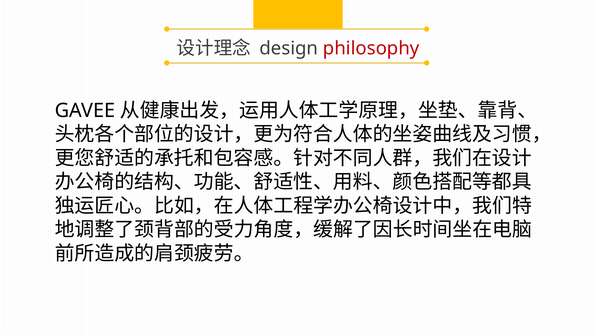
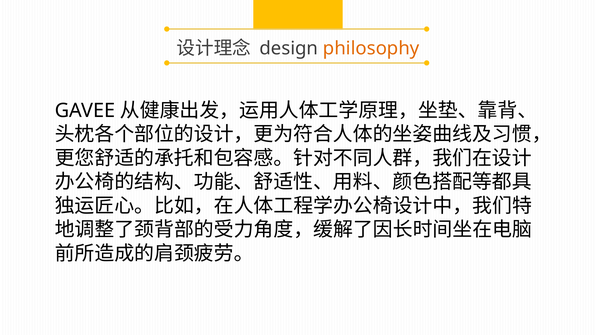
philosophy colour: red -> orange (371, 48)
